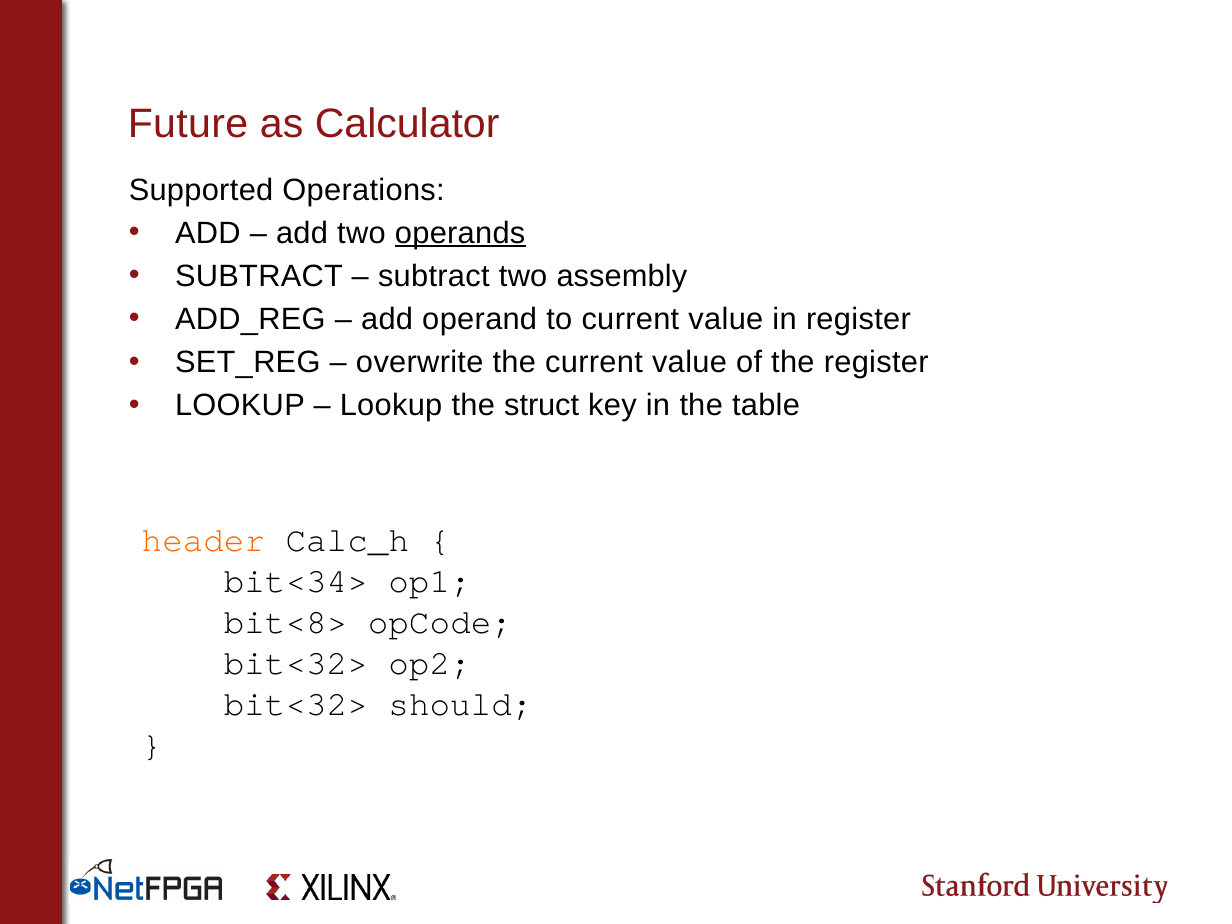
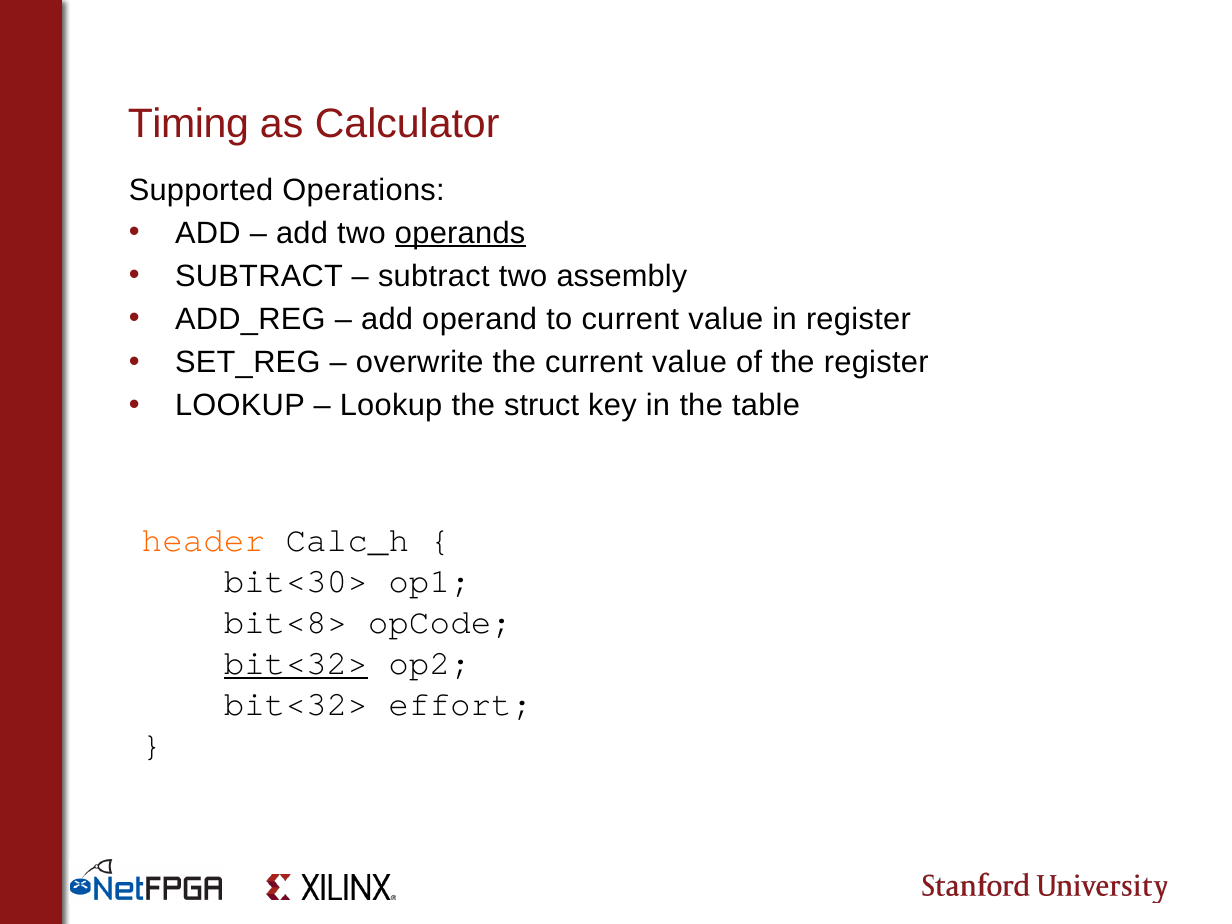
Future: Future -> Timing (188, 124)
bit<34>: bit<34> -> bit<30> (296, 581)
bit<32> underline: none -> present (296, 663)
should: should -> effort (460, 704)
